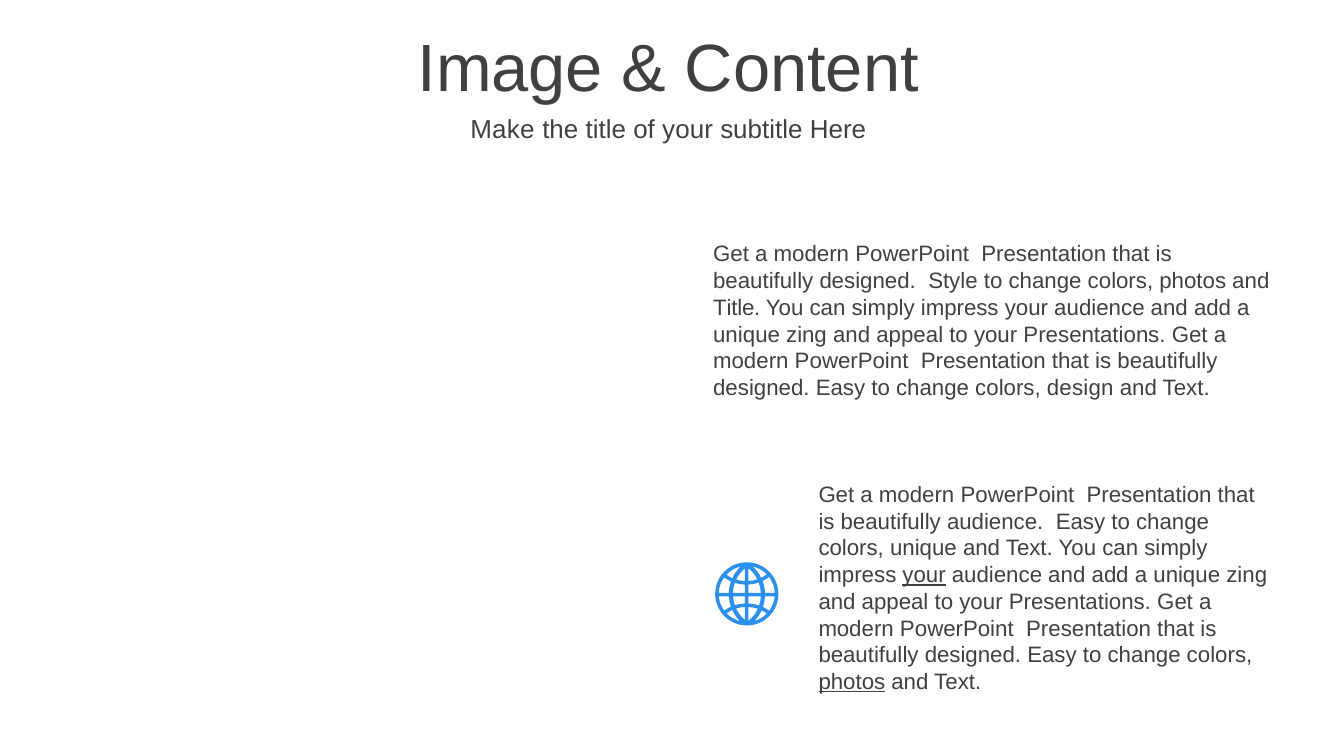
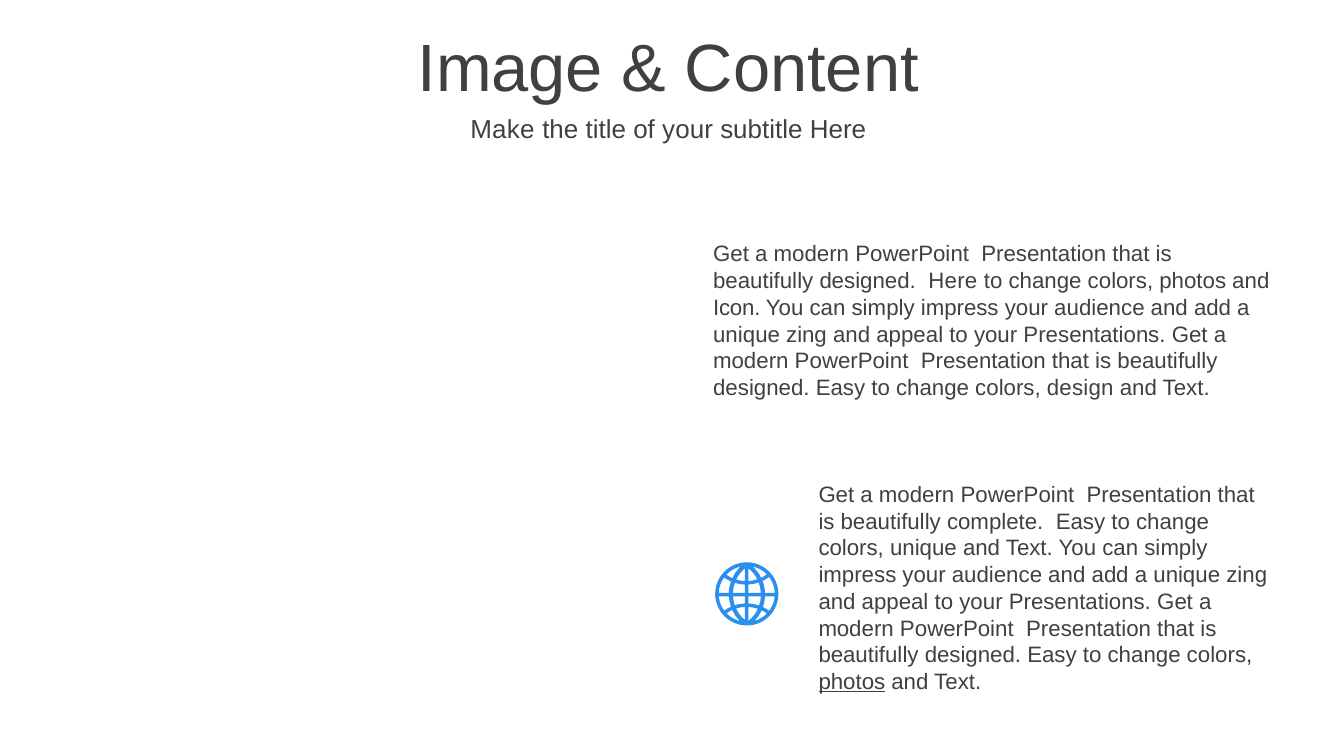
designed Style: Style -> Here (953, 281)
Title: Title -> Icon (737, 308)
beautifully audience: audience -> complete (995, 522)
your underline: present -> none (924, 575)
